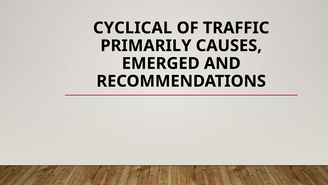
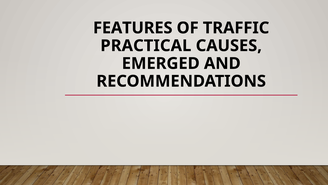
CYCLICAL: CYCLICAL -> FEATURES (133, 28)
PRIMARILY: PRIMARILY -> PRACTICAL (146, 46)
